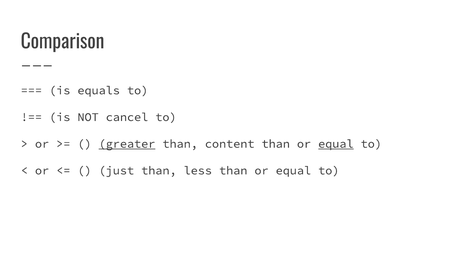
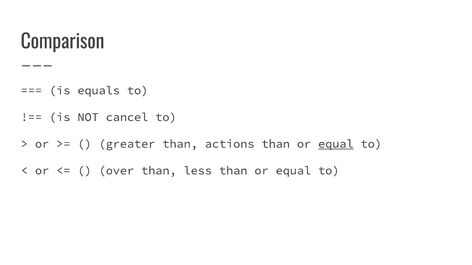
greater underline: present -> none (127, 144)
content: content -> actions (230, 144)
just: just -> over (116, 171)
